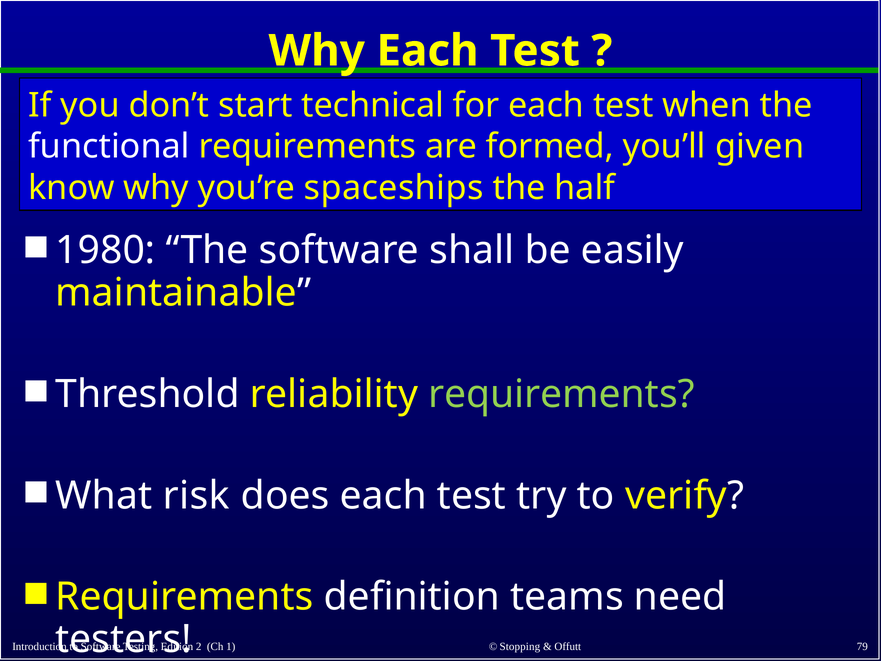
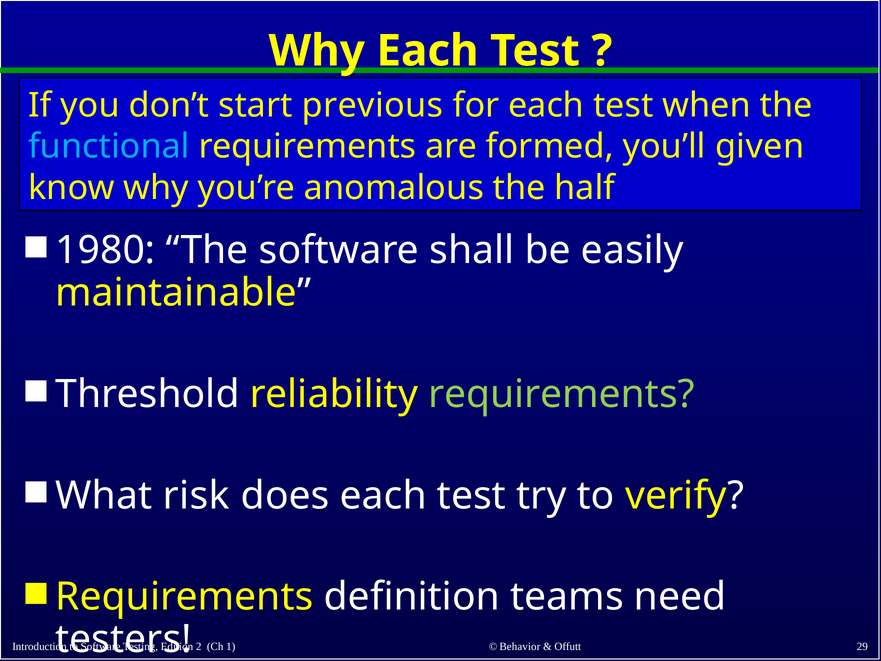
technical: technical -> previous (372, 105)
functional colour: white -> light blue (109, 147)
spaceships: spaceships -> anomalous (394, 188)
Stopping: Stopping -> Behavior (520, 646)
79: 79 -> 29 (862, 646)
